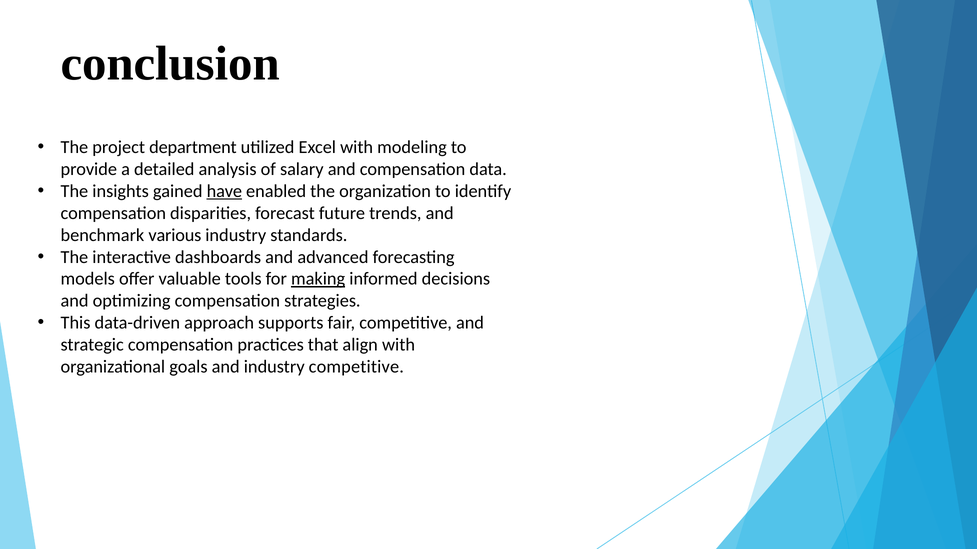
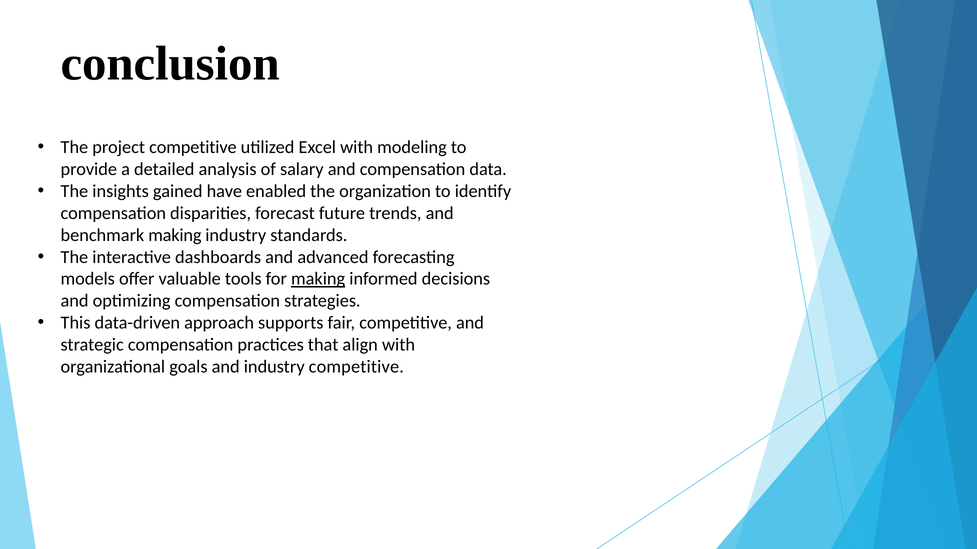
project department: department -> competitive (193, 147)
have underline: present -> none (224, 191)
benchmark various: various -> making (175, 235)
